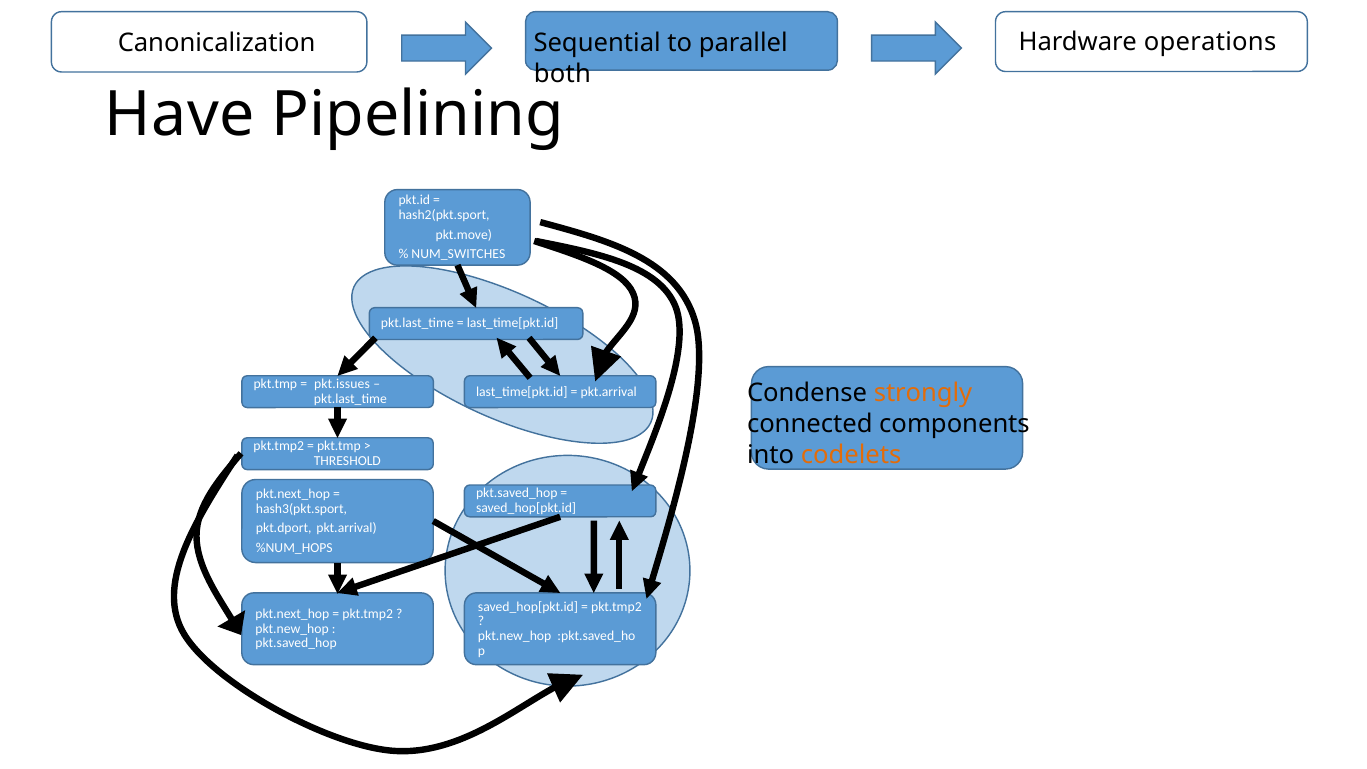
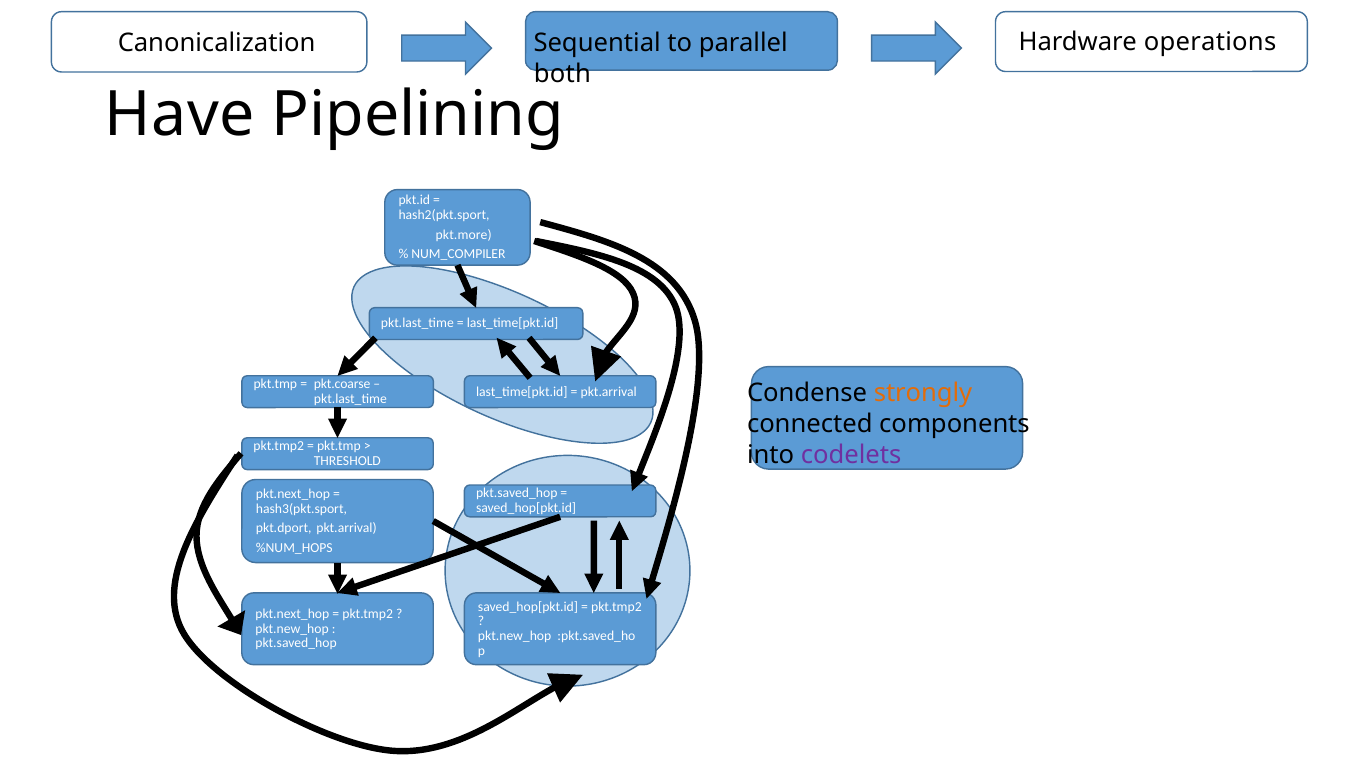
pkt.move: pkt.move -> pkt.more (464, 235)
NUM_SWITCHES: NUM_SWITCHES -> NUM_COMPILER (458, 254)
pkt.issues: pkt.issues -> pkt.coarse (342, 384)
codelets colour: orange -> purple (851, 455)
